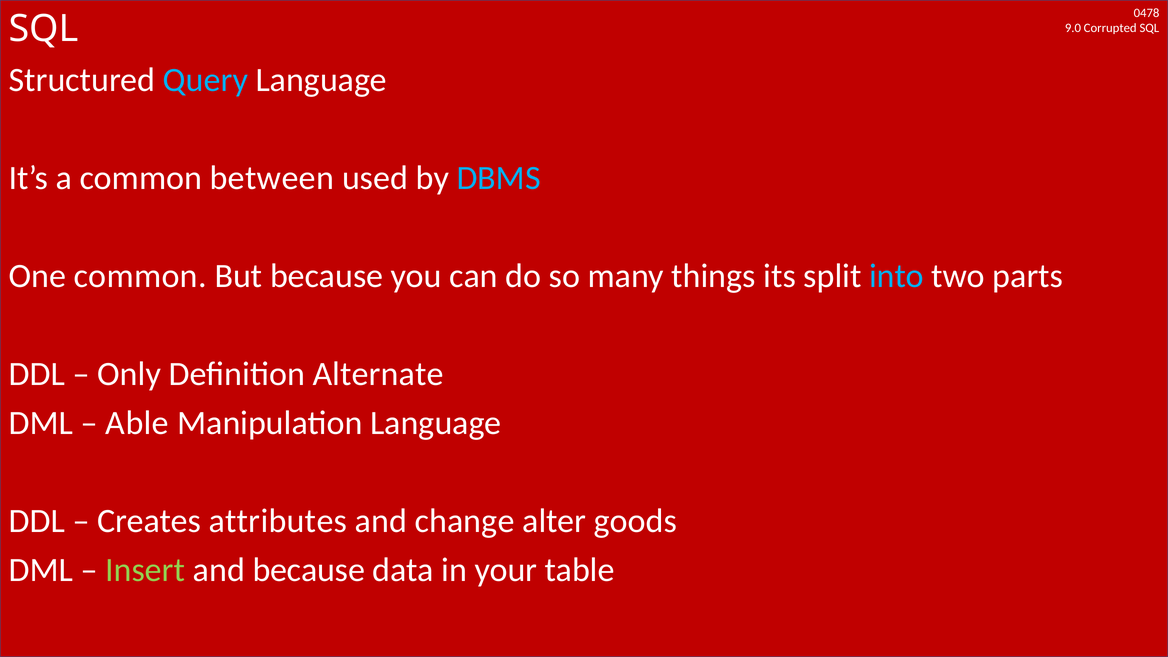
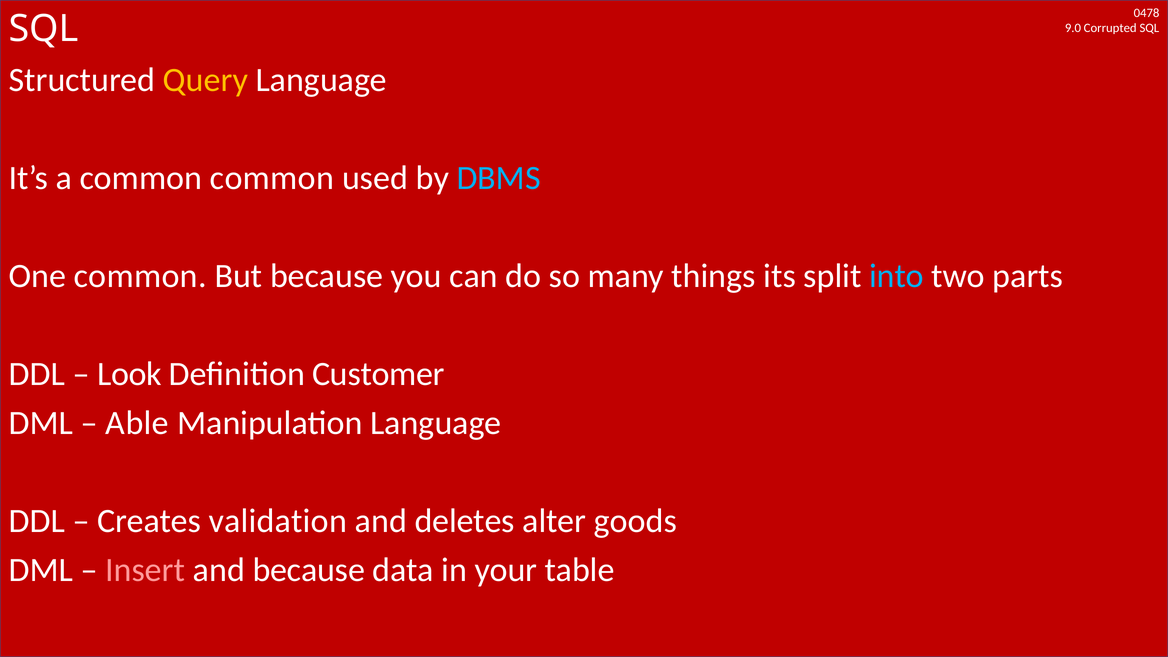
Query colour: light blue -> yellow (205, 80)
common between: between -> common (272, 178)
Only: Only -> Look (129, 374)
Alternate: Alternate -> Customer (378, 374)
attributes: attributes -> validation (278, 521)
change: change -> deletes (465, 521)
Insert colour: light green -> pink (145, 570)
